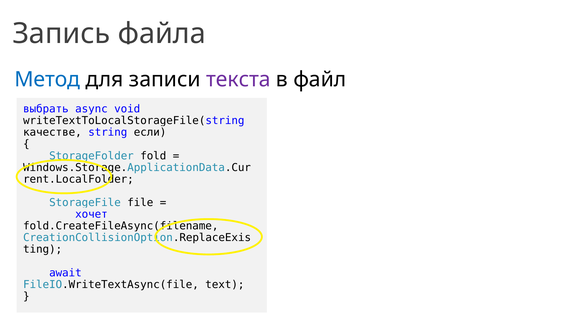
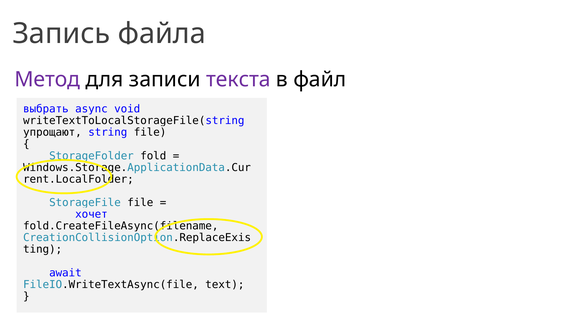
Метод colour: blue -> purple (47, 79)
качестве: качестве -> упрощают (52, 132)
string если: если -> file (150, 132)
